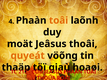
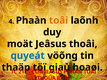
quyeát colour: orange -> blue (28, 56)
